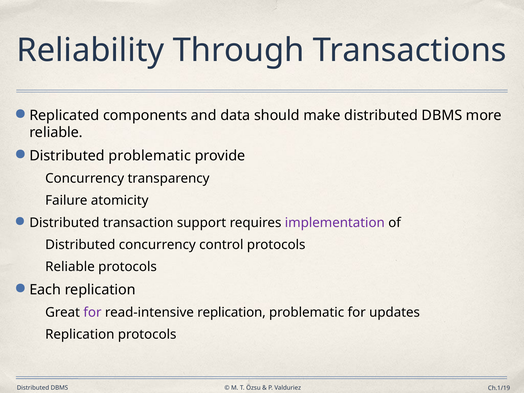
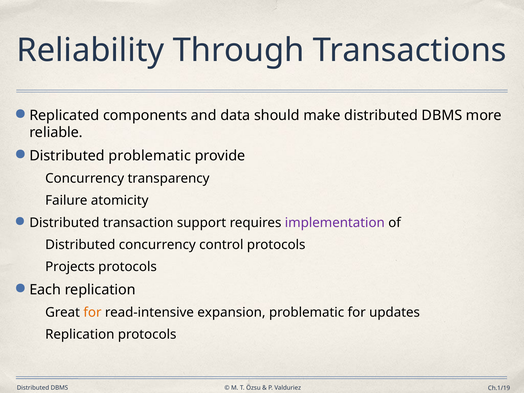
Reliable: Reliable -> Projects (70, 267)
for colour: purple -> orange (92, 312)
read-intensive replication: replication -> expansion (231, 312)
